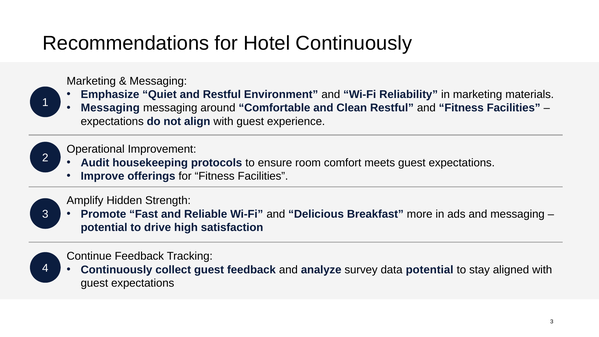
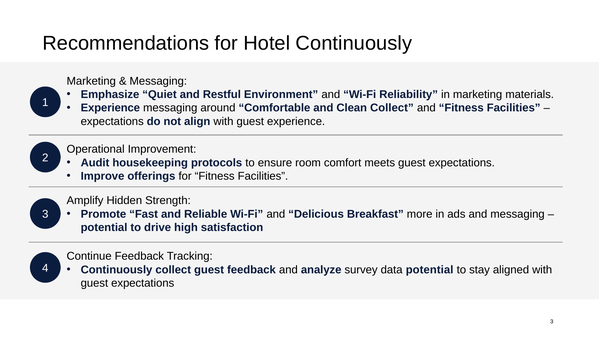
Messaging: Messaging -> Experience (110, 108)
Clean Restful: Restful -> Collect (392, 108)
